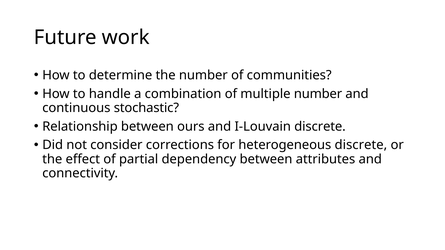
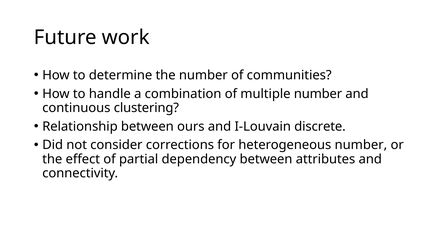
stochastic: stochastic -> clustering (146, 108)
heterogeneous discrete: discrete -> number (361, 145)
